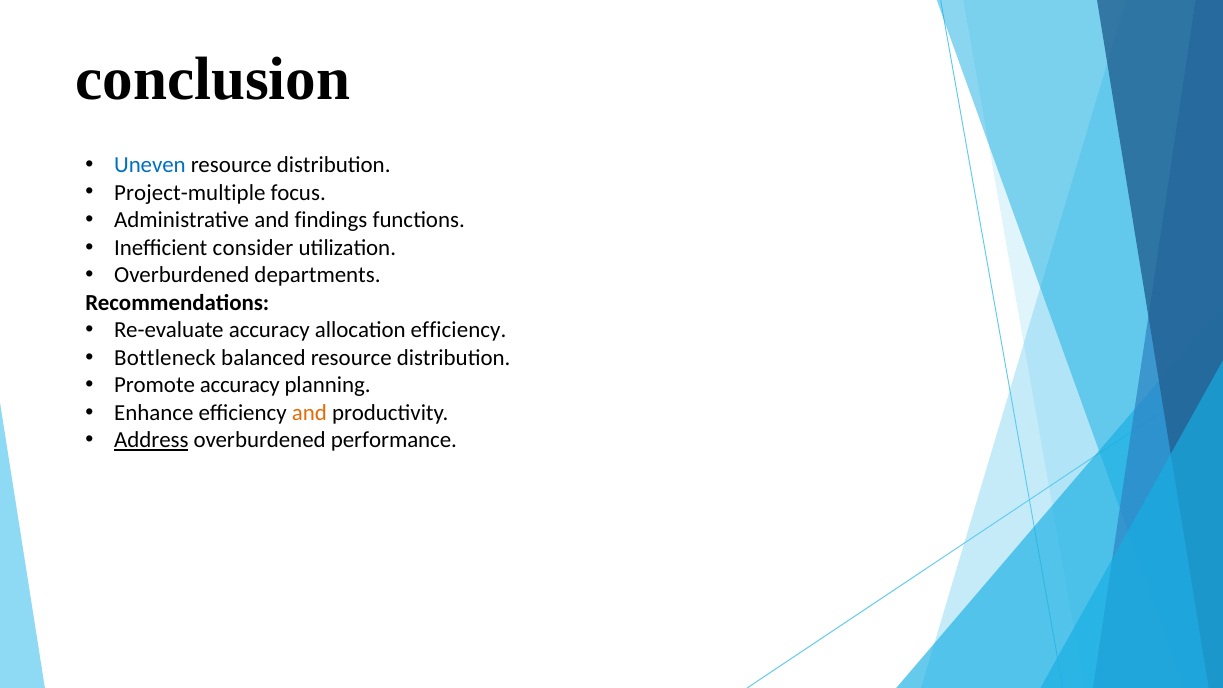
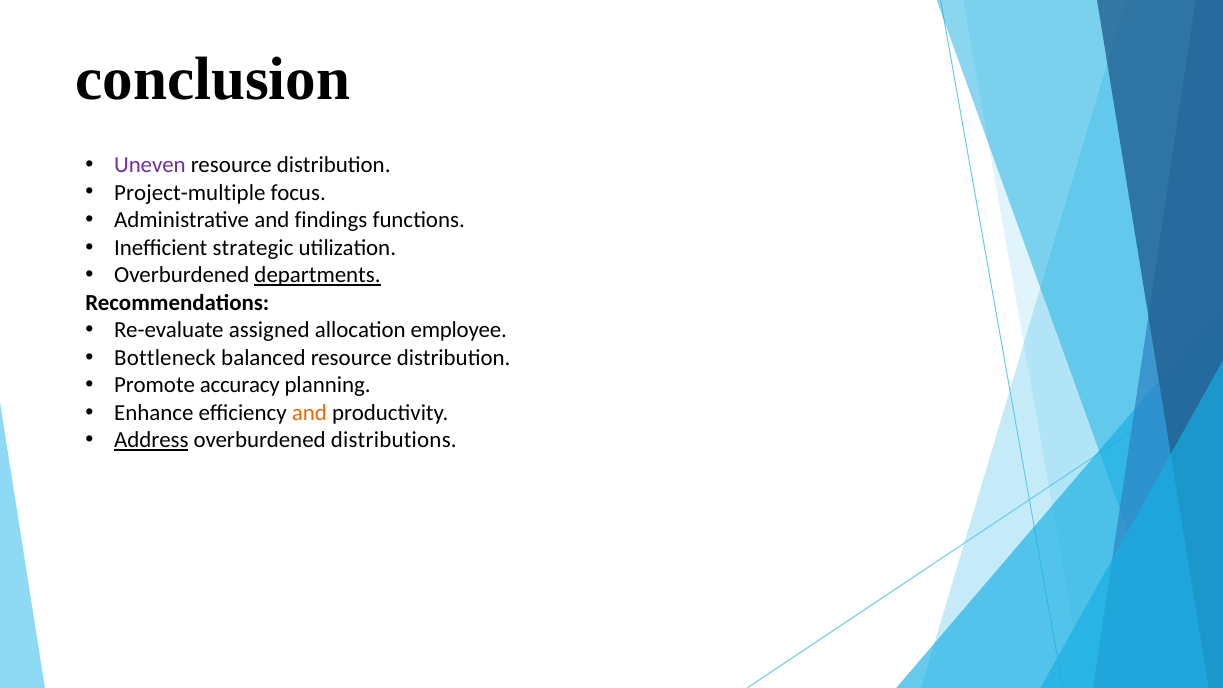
Uneven colour: blue -> purple (150, 165)
consider: consider -> strategic (253, 248)
departments underline: none -> present (318, 275)
Re-evaluate accuracy: accuracy -> assigned (269, 330)
allocation efficiency: efficiency -> employee (459, 330)
performance: performance -> distributions (394, 440)
